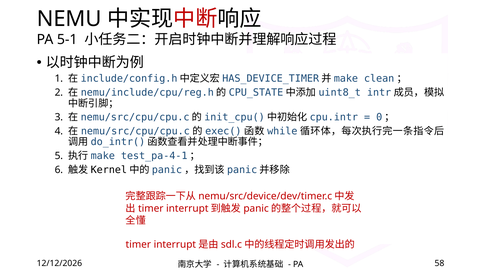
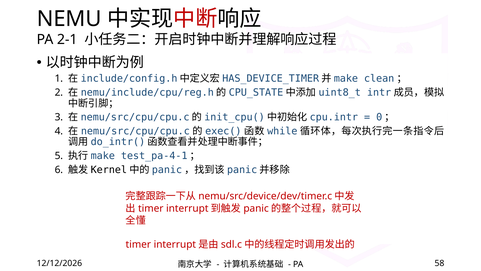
5-1: 5-1 -> 2-1 (67, 39)
